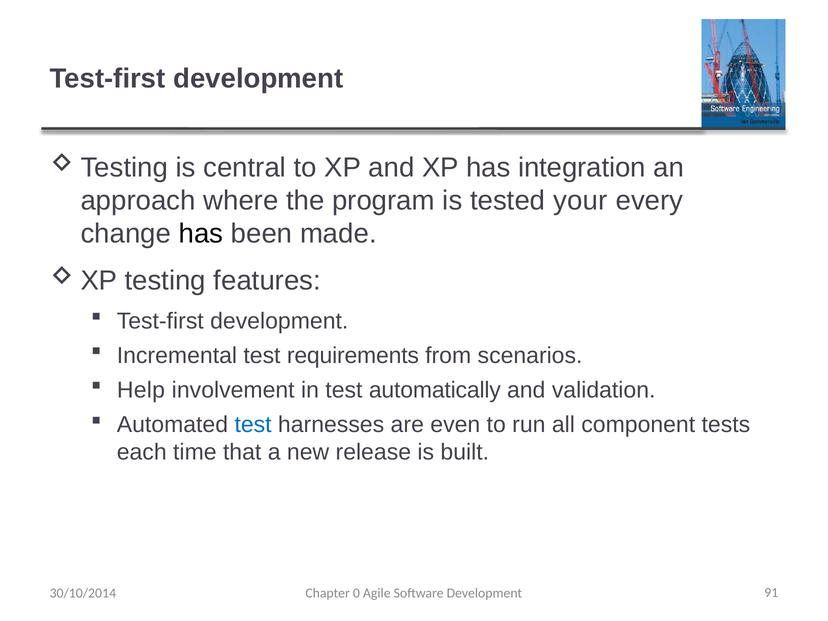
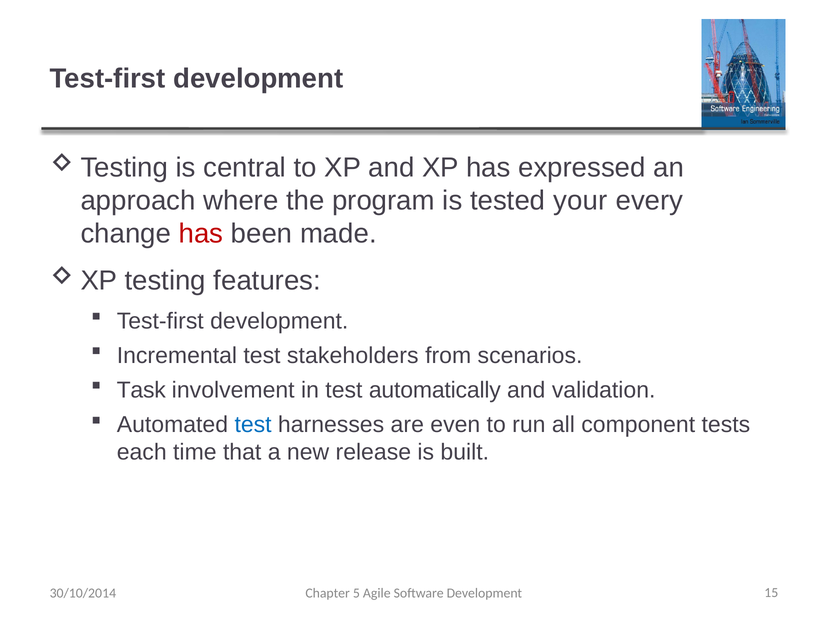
integration: integration -> expressed (582, 167)
has colour: black -> red (201, 234)
requirements: requirements -> stakeholders (353, 356)
Help: Help -> Task (141, 390)
0: 0 -> 5 (356, 593)
91: 91 -> 15 (771, 593)
